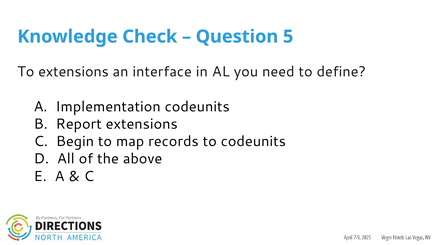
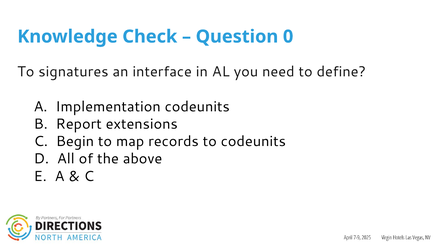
5: 5 -> 0 (288, 37)
To extensions: extensions -> signatures (73, 72)
